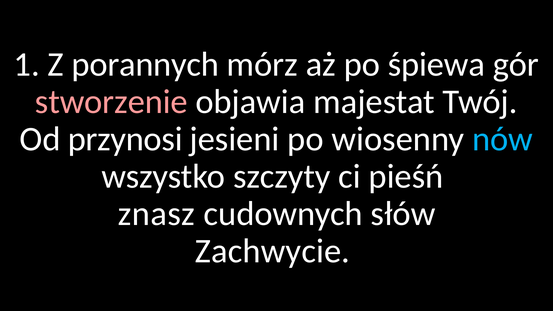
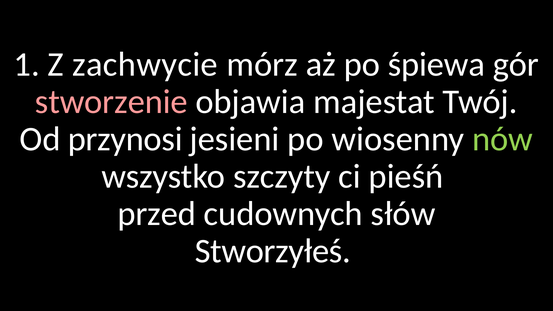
porannych: porannych -> zachwycie (145, 64)
nów colour: light blue -> light green (502, 139)
znasz: znasz -> przed (157, 214)
Zachwycie: Zachwycie -> Stworzyłeś (273, 251)
